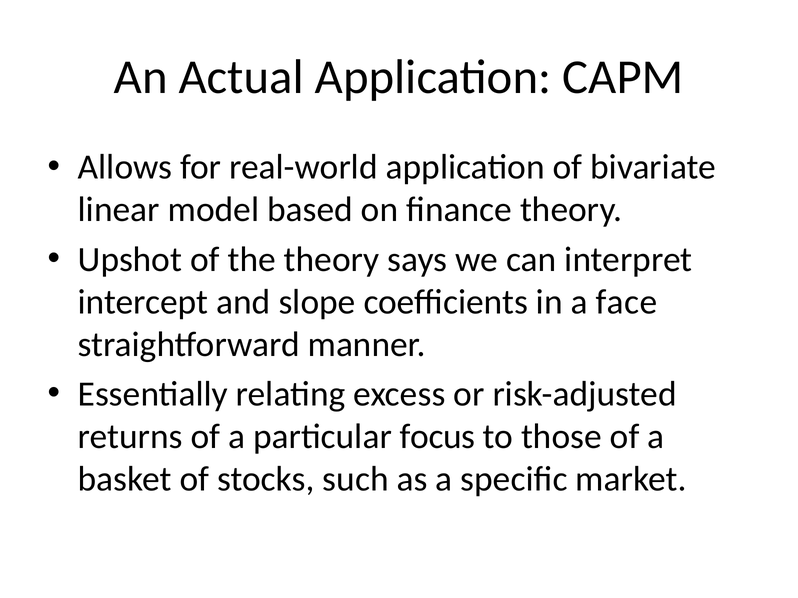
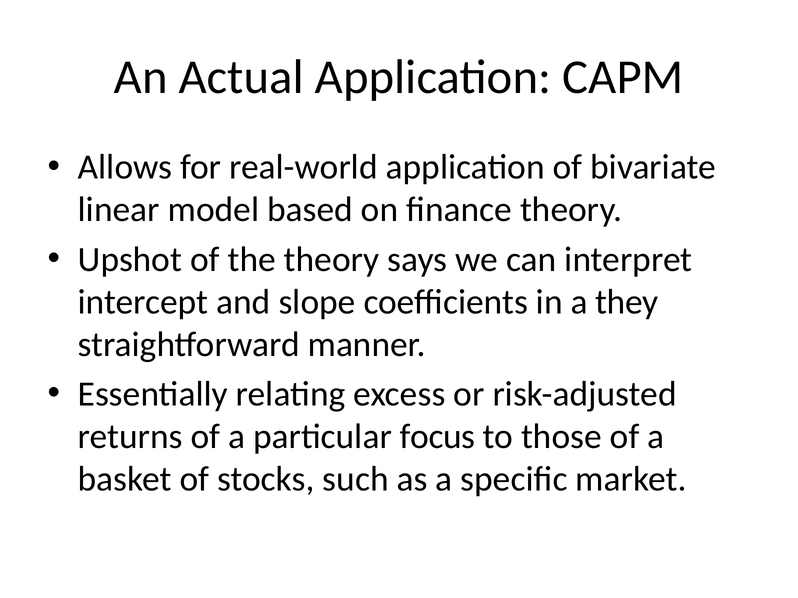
face: face -> they (627, 302)
